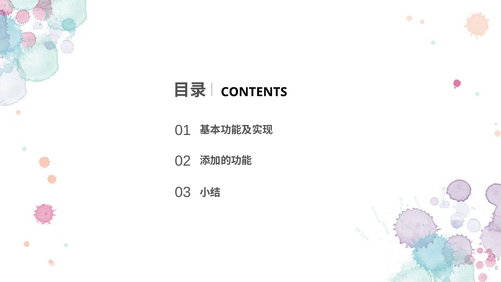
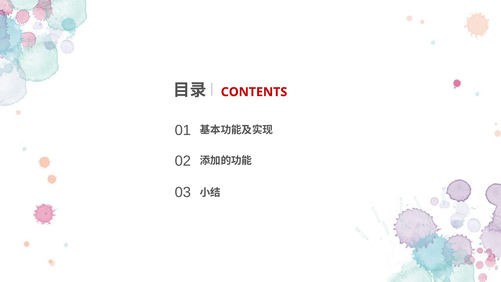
CONTENTS colour: black -> red (254, 92)
